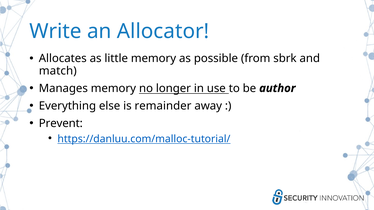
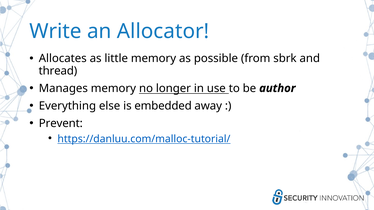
match: match -> thread (58, 71)
remainder: remainder -> embedded (163, 106)
